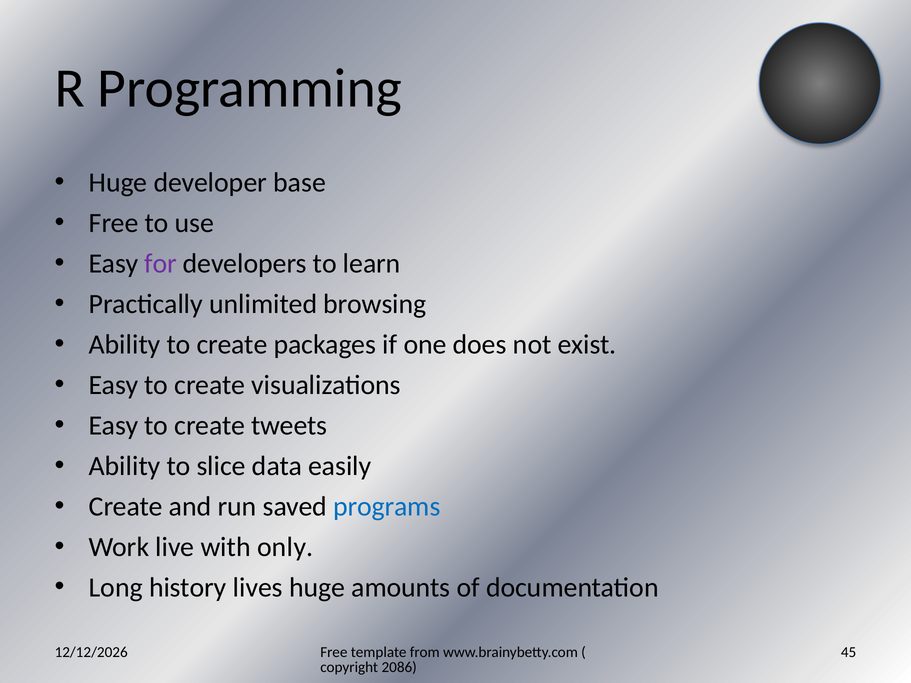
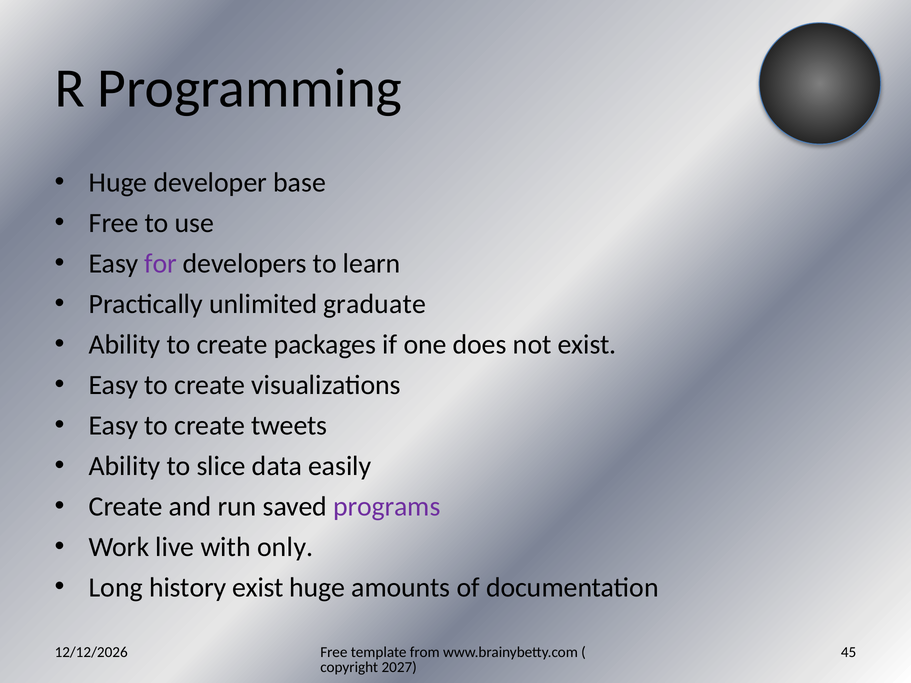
browsing: browsing -> graduate (375, 304)
programs colour: blue -> purple (387, 507)
history lives: lives -> exist (258, 588)
2086: 2086 -> 2027 (399, 668)
